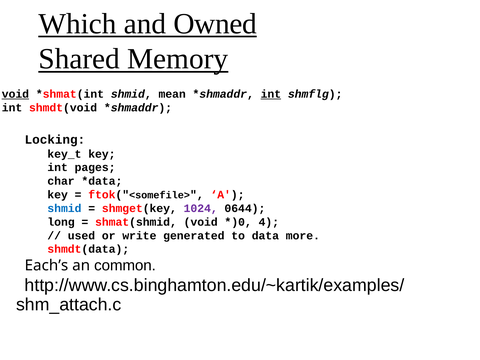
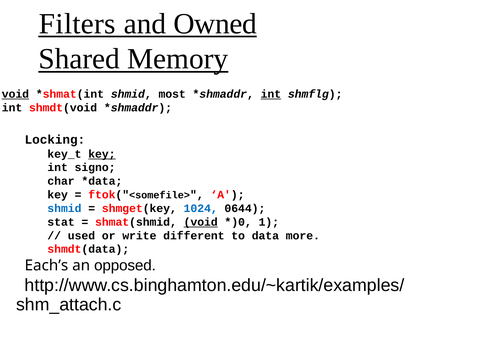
Which: Which -> Filters (77, 24)
mean: mean -> most (172, 94)
key underline: none -> present (102, 154)
pages: pages -> signo (95, 168)
1024 colour: purple -> blue (201, 208)
long: long -> stat (61, 222)
void underline: none -> present (201, 222)
4: 4 -> 1 (269, 222)
generated: generated -> different (194, 236)
common: common -> opposed (125, 266)
